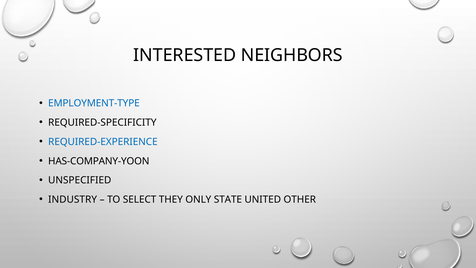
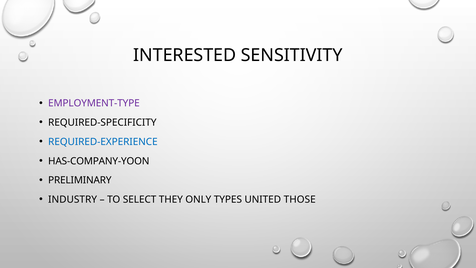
NEIGHBORS: NEIGHBORS -> SENSITIVITY (292, 55)
EMPLOYMENT-TYPE colour: blue -> purple (94, 103)
UNSPECIFIED: UNSPECIFIED -> PRELIMINARY (80, 180)
STATE: STATE -> TYPES (228, 199)
OTHER: OTHER -> THOSE (300, 199)
